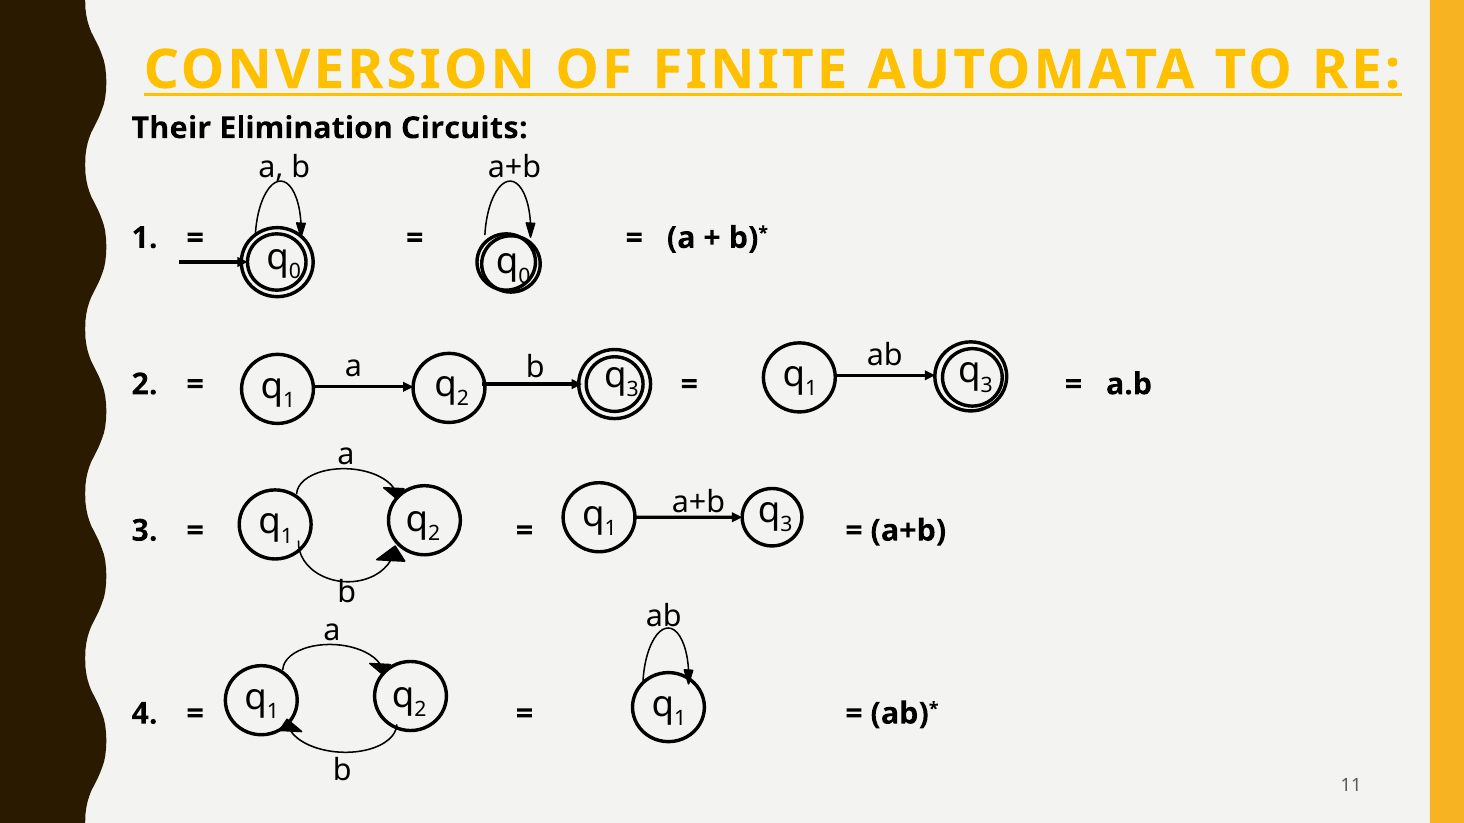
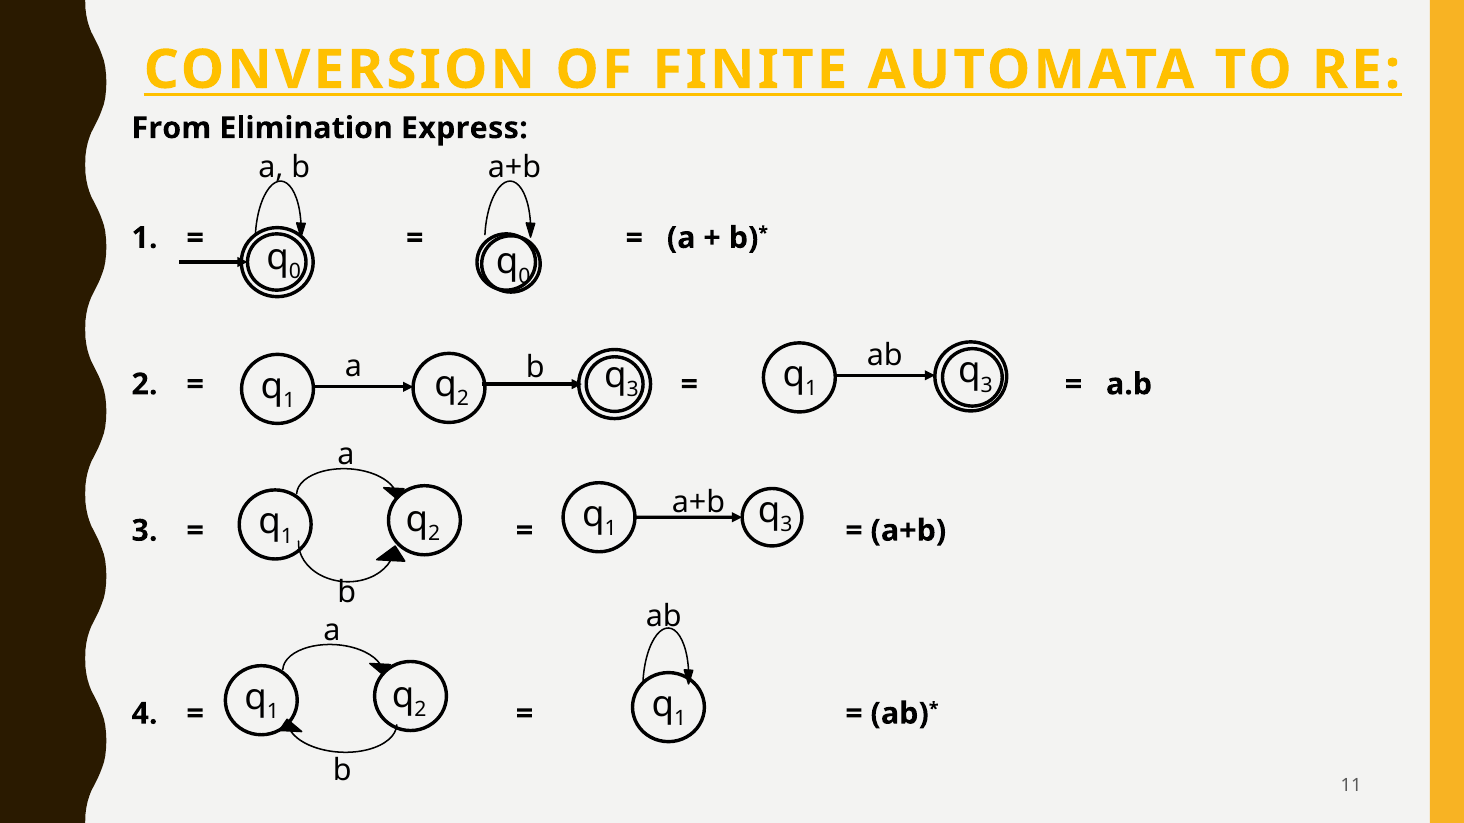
Their: Their -> From (171, 128)
Circuits: Circuits -> Express (464, 128)
